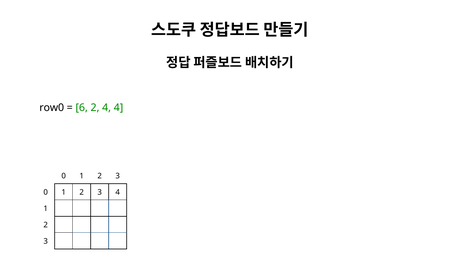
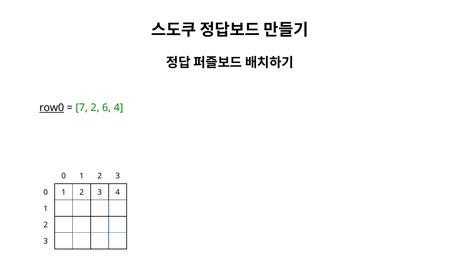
row0 underline: none -> present (52, 108)
6: 6 -> 7 (82, 108)
2 4: 4 -> 6 (107, 108)
